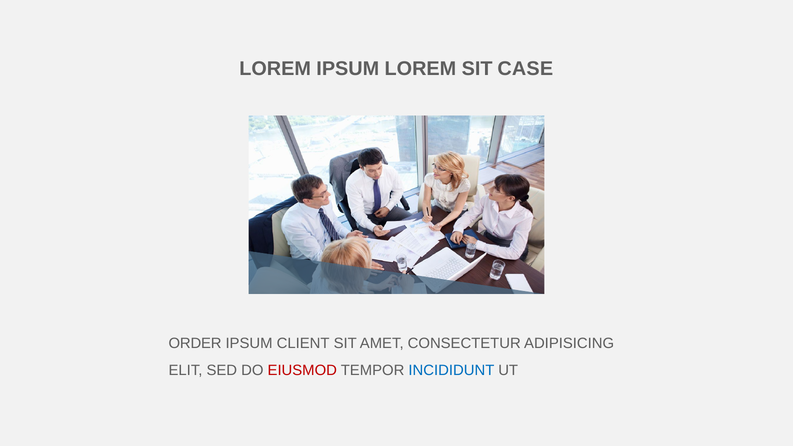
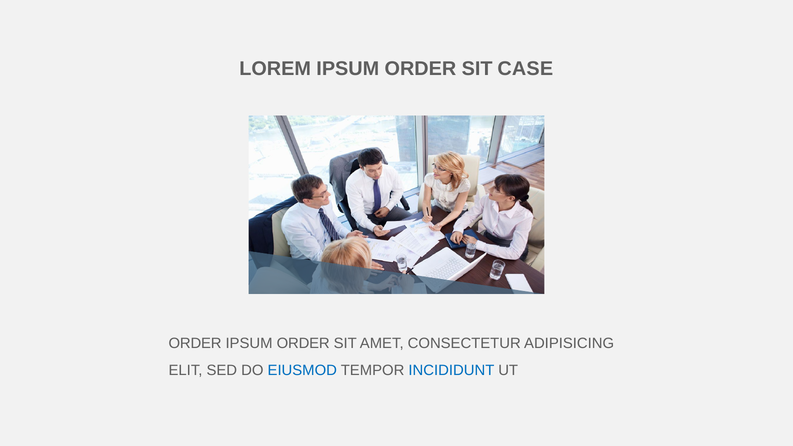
LOREM IPSUM LOREM: LOREM -> ORDER (420, 69)
CLIENT: CLIENT -> ORDER (303, 344)
EIUSMOD colour: red -> blue (302, 370)
